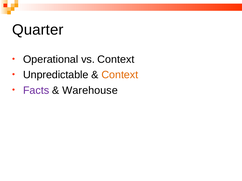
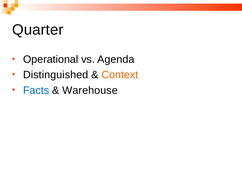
vs Context: Context -> Agenda (116, 60)
Unpredictable: Unpredictable -> Distinguished (56, 75)
Facts colour: purple -> blue (36, 91)
